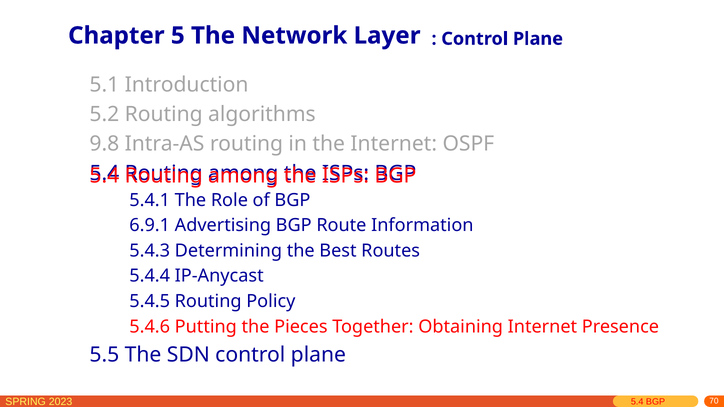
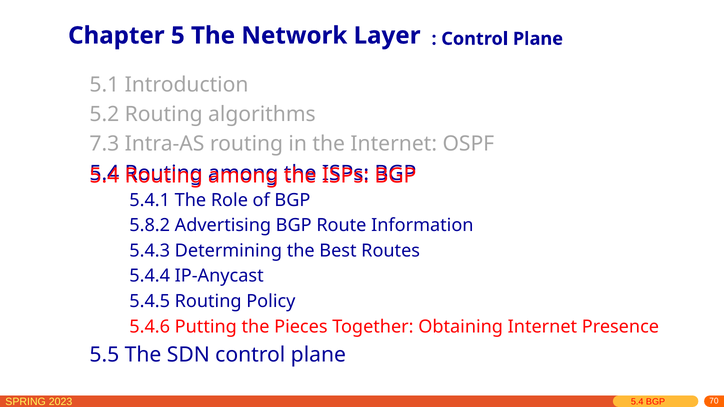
9.8: 9.8 -> 7.3 (104, 144)
6.9.1: 6.9.1 -> 5.8.2 (150, 226)
